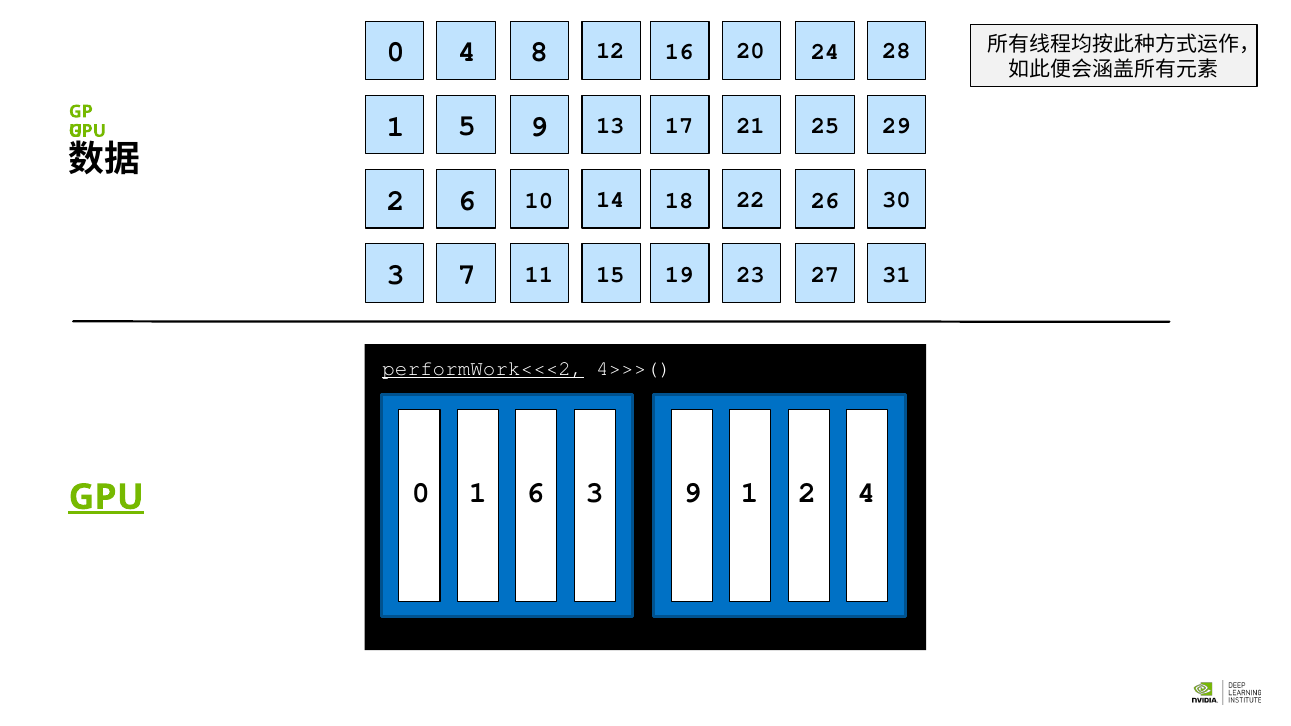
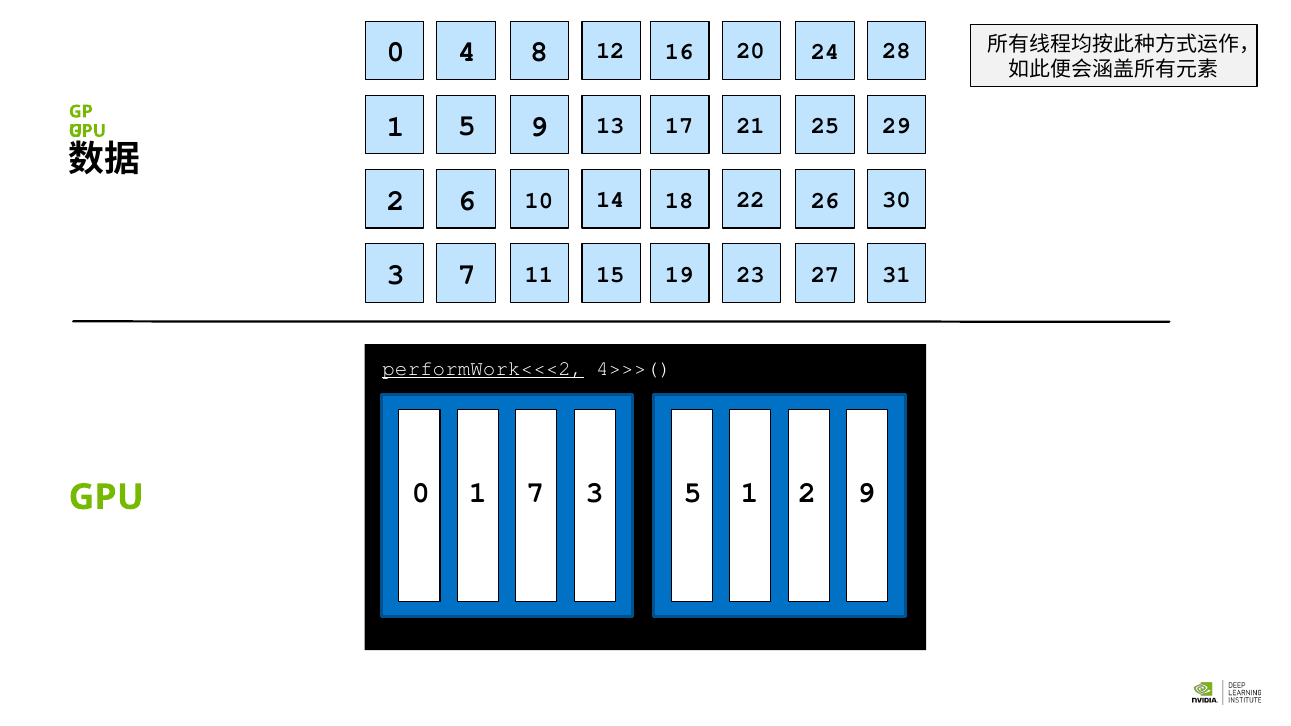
1 6: 6 -> 7 (535, 493)
3 9: 9 -> 5 (693, 493)
2 4: 4 -> 9 (866, 493)
GPU underline: present -> none (106, 497)
